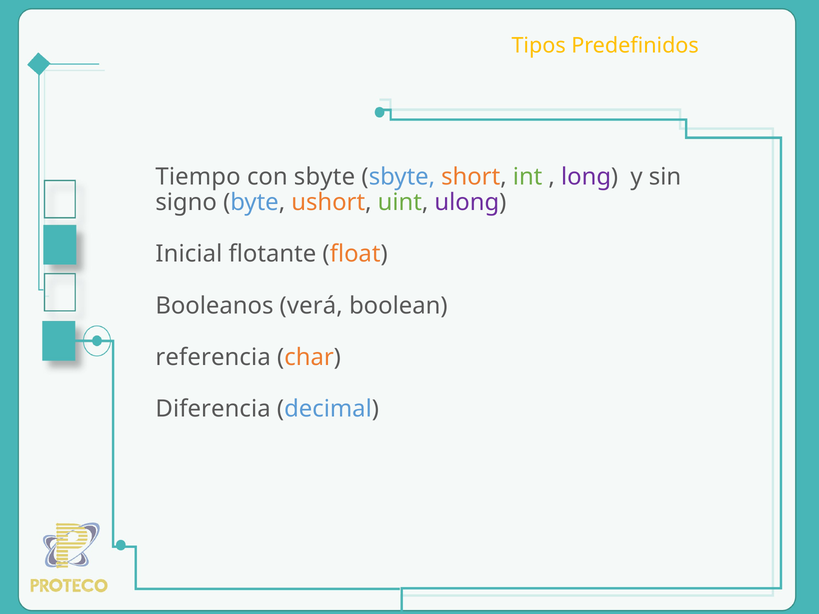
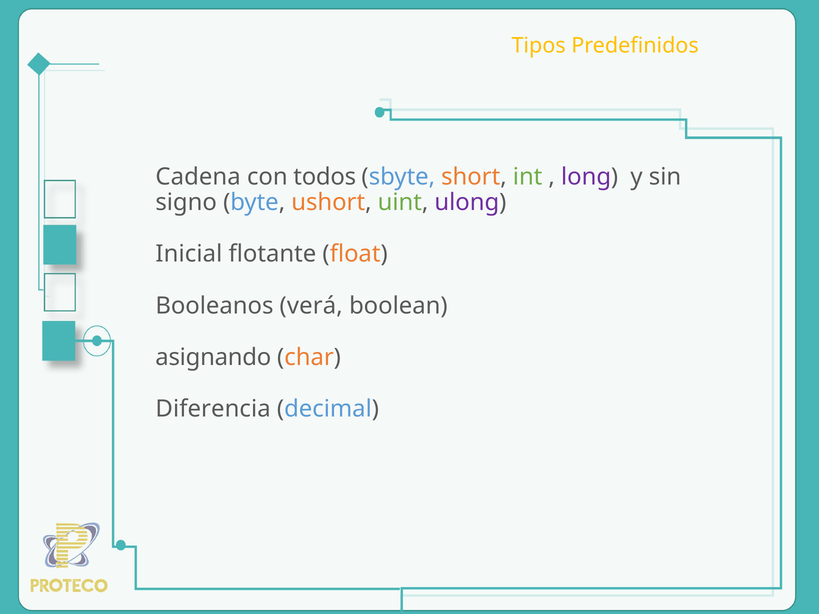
Tiempo: Tiempo -> Cadena (198, 177)
con sbyte: sbyte -> todos (325, 177)
referencia: referencia -> asignando (213, 357)
